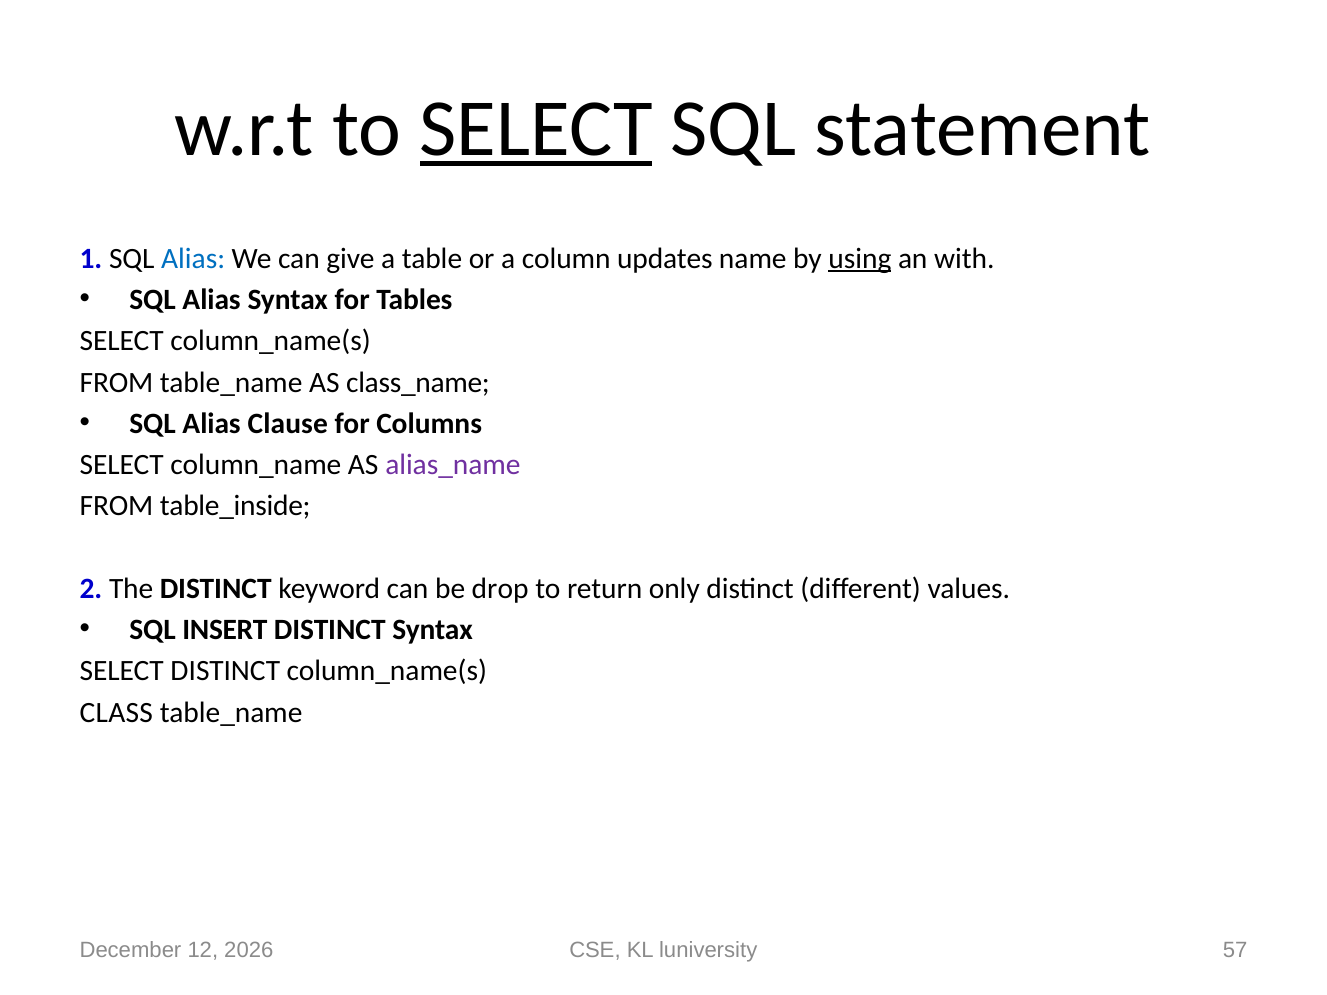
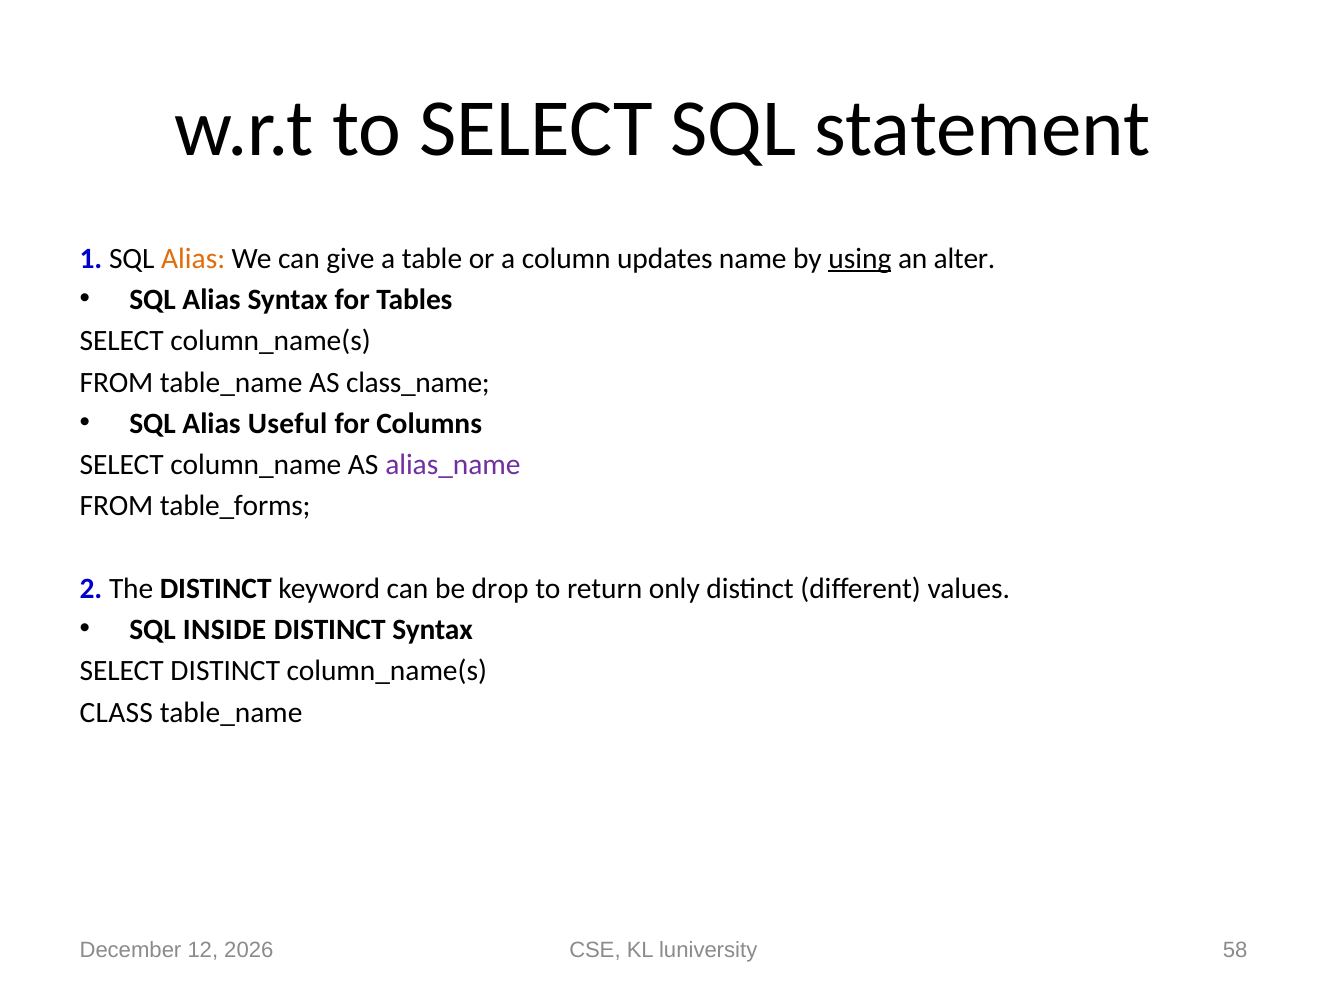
SELECT underline: present -> none (536, 128)
Alias colour: blue -> orange (193, 259)
with: with -> alter (964, 259)
Clause: Clause -> Useful (288, 424)
table_inside: table_inside -> table_forms (235, 506)
INSERT: INSERT -> INSIDE (225, 630)
57: 57 -> 58 (1235, 950)
